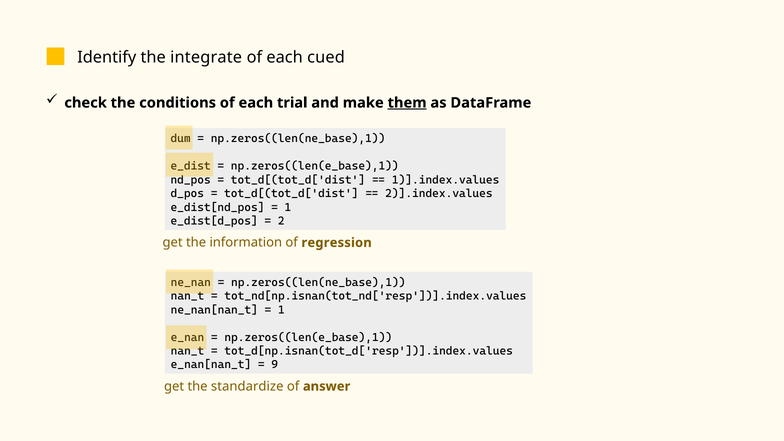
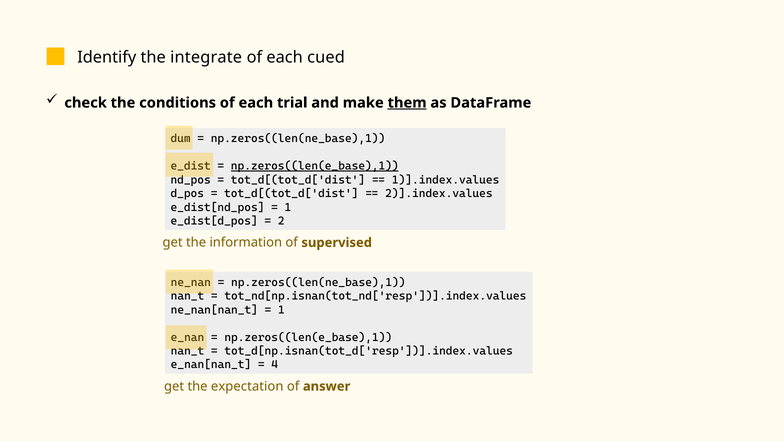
np.zeros((len(e_base),1 underline: none -> present (315, 166)
regression: regression -> supervised (337, 243)
9: 9 -> 4 (275, 365)
standardize: standardize -> expectation (247, 386)
